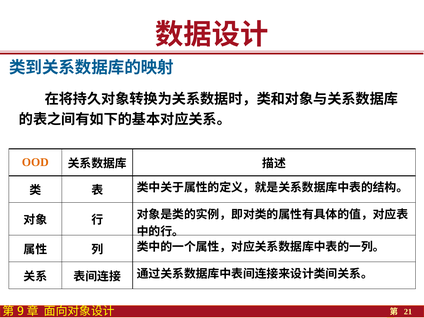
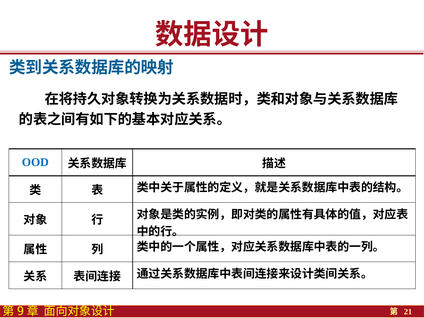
OOD colour: orange -> blue (35, 162)
